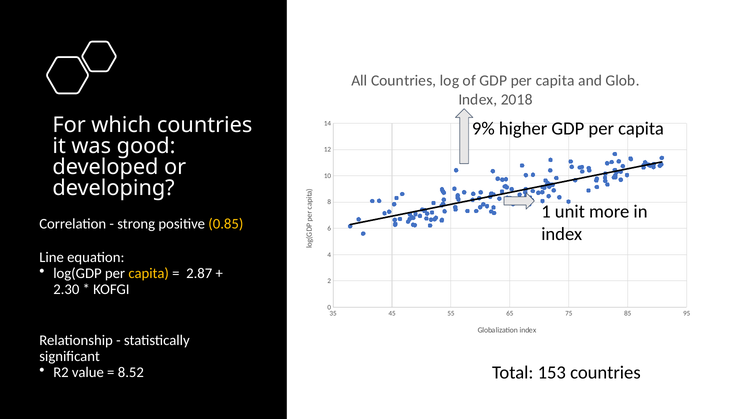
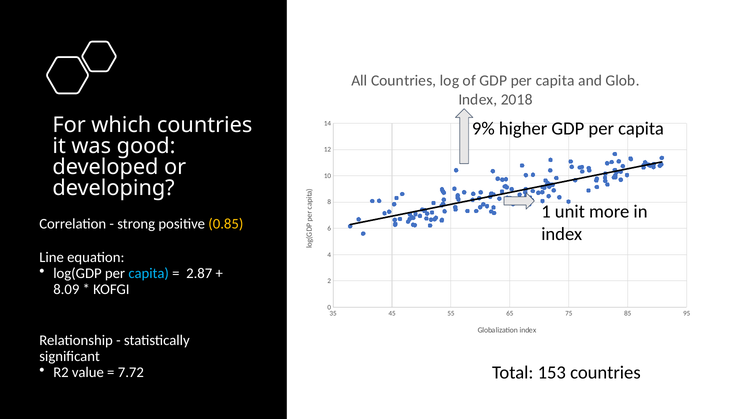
capita colour: yellow -> light blue (149, 273)
2.30: 2.30 -> 8.09 (66, 289)
8.52: 8.52 -> 7.72 (131, 373)
